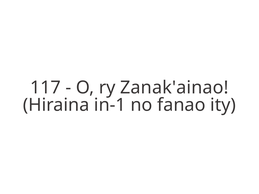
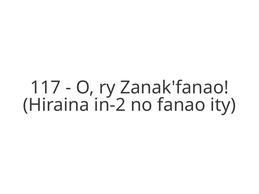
Zanak'ainao: Zanak'ainao -> Zanak'fanao (174, 88)
in-1: in-1 -> in-2 (110, 105)
